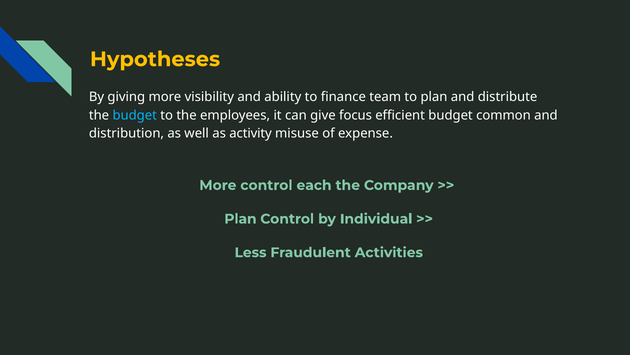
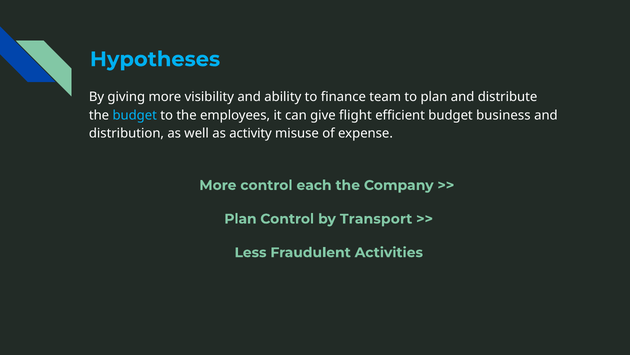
Hypotheses colour: yellow -> light blue (155, 59)
focus: focus -> flight (355, 115)
common: common -> business (503, 115)
Individual: Individual -> Transport (376, 219)
